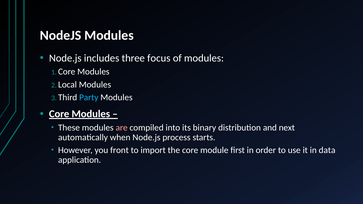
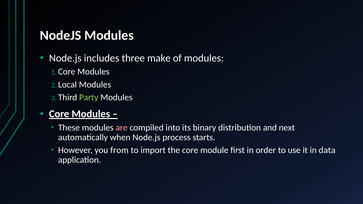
focus: focus -> make (159, 58)
Party colour: light blue -> light green (89, 97)
front: front -> from (119, 150)
